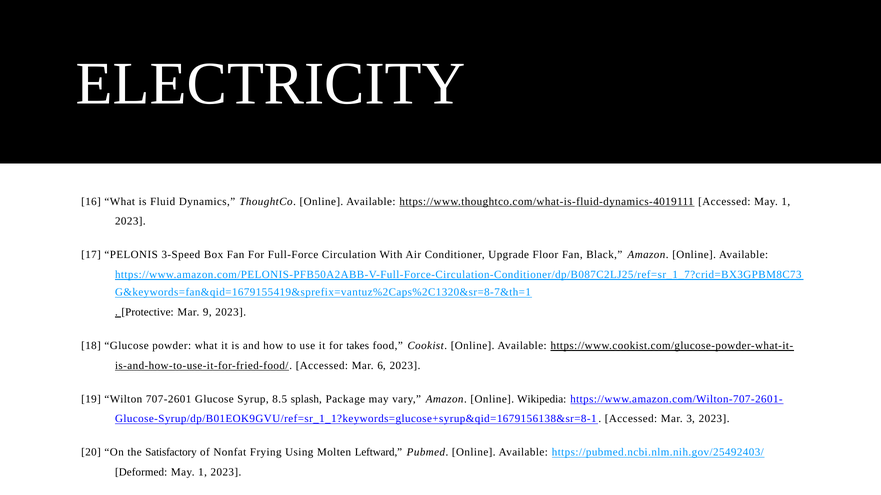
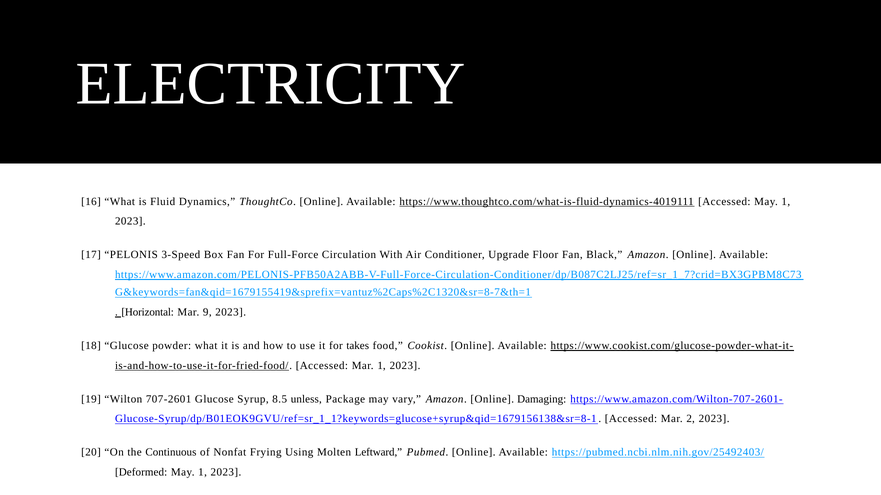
Protective: Protective -> Horizontal (148, 312)
Mar 6: 6 -> 1 (382, 366)
splash: splash -> unless (306, 399)
Wikipedia: Wikipedia -> Damaging (542, 399)
3: 3 -> 2 (691, 419)
Satisfactory: Satisfactory -> Continuous (171, 453)
